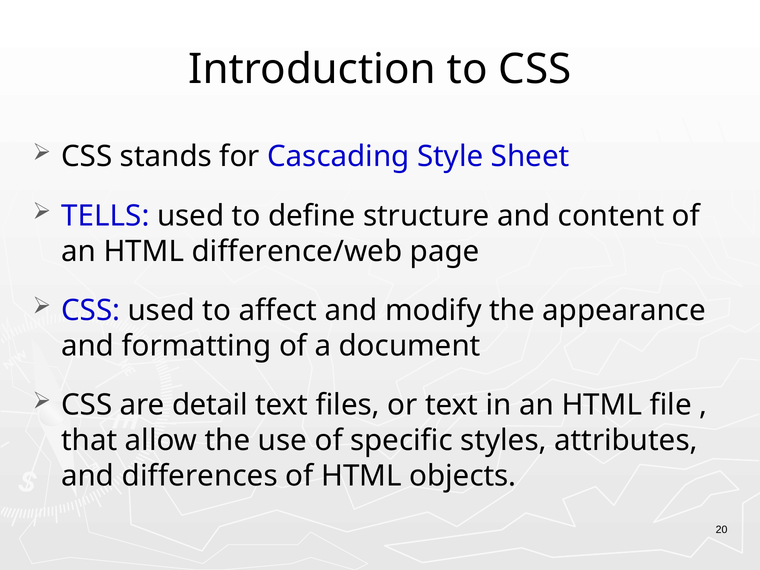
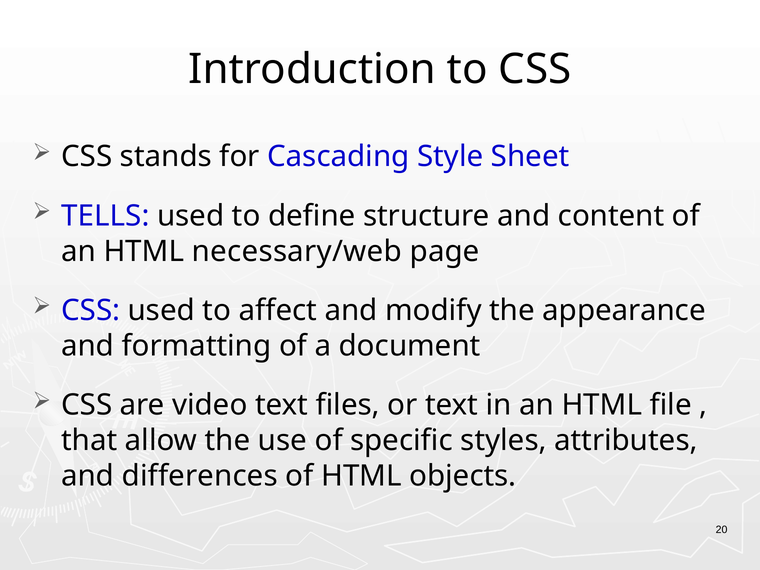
difference/web: difference/web -> necessary/web (297, 251)
detail: detail -> video (210, 405)
